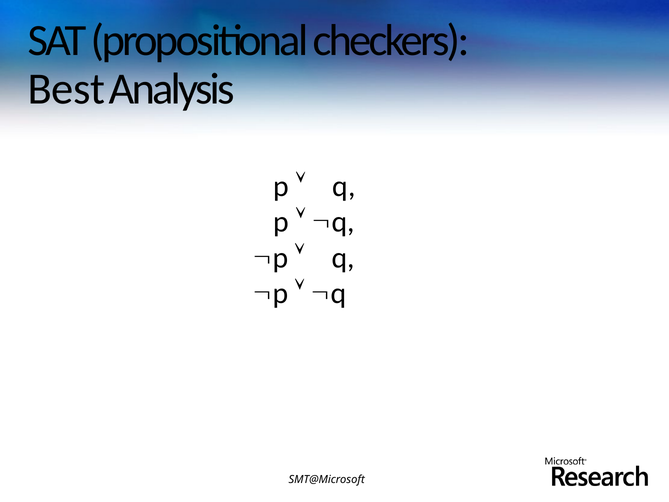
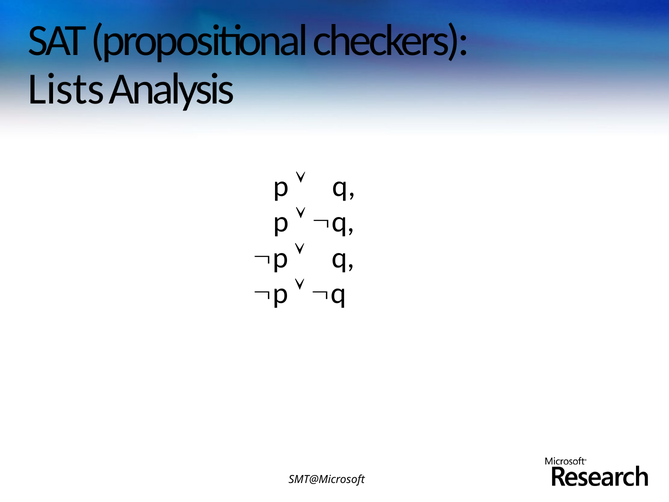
Best: Best -> Lists (66, 89)
